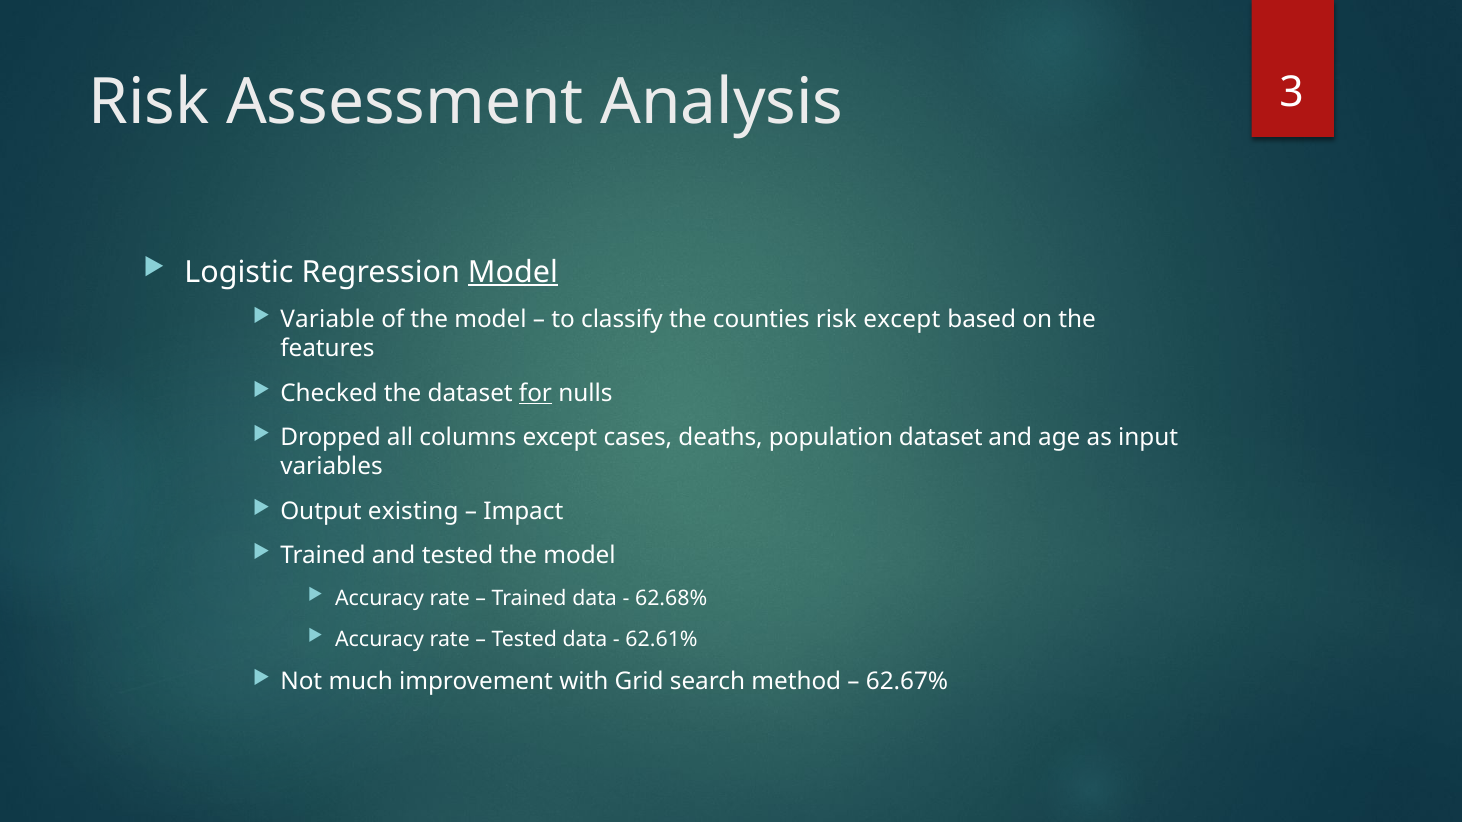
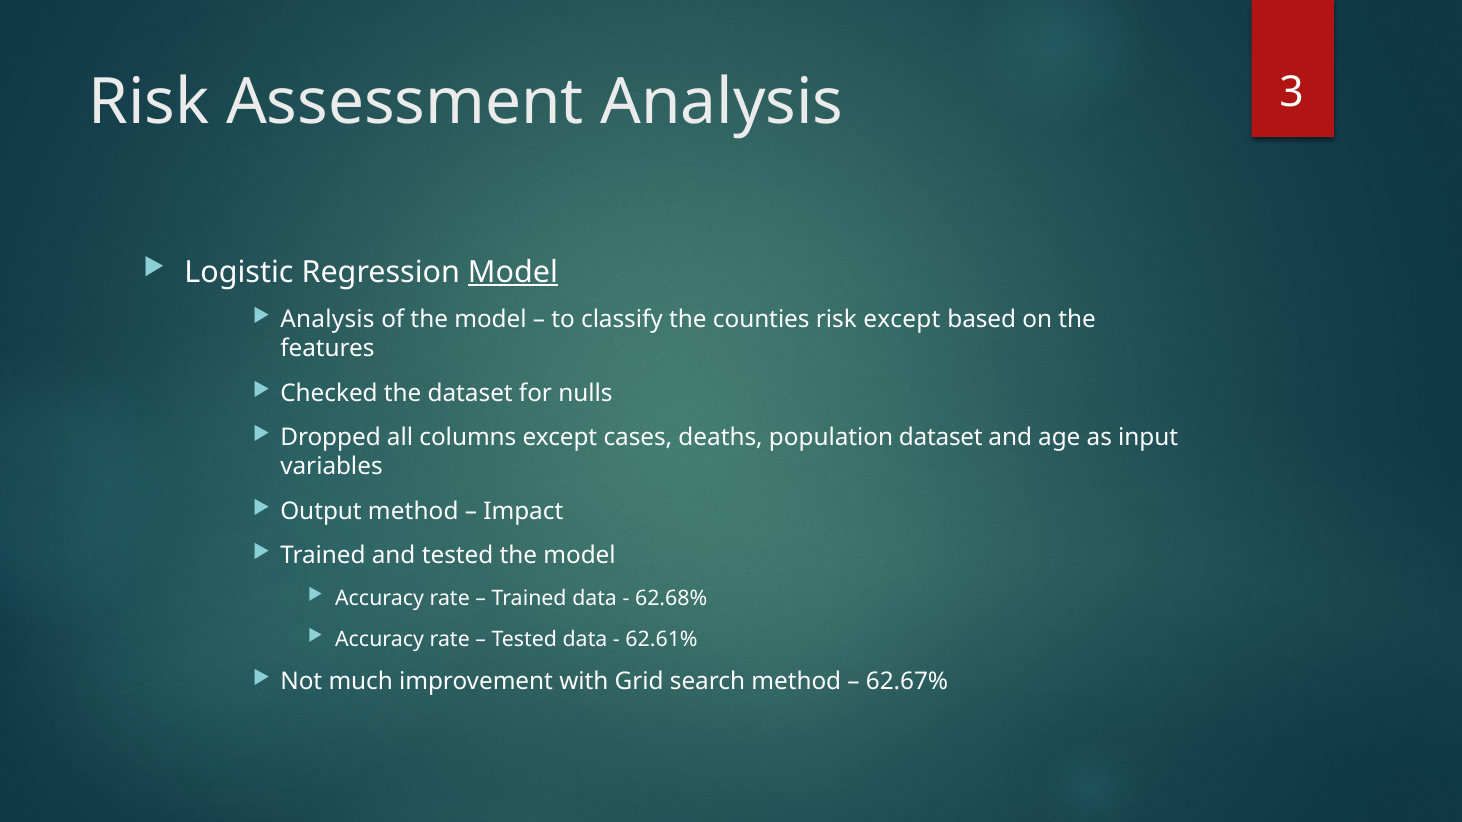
Variable: Variable -> Analysis (328, 320)
for underline: present -> none (535, 393)
Output existing: existing -> method (413, 512)
